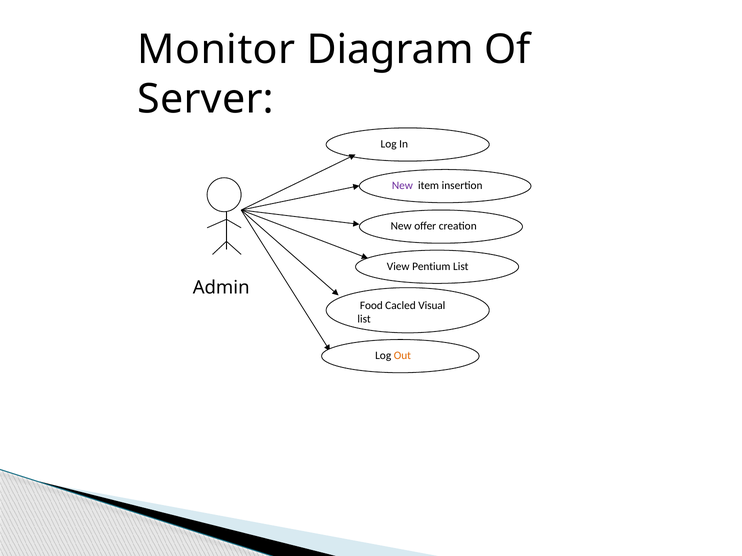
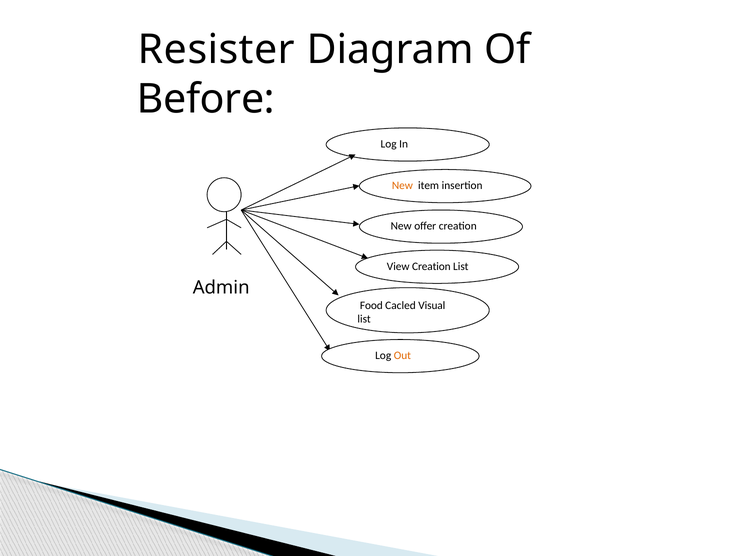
Monitor: Monitor -> Resister (216, 50)
Server: Server -> Before (206, 99)
New colour: purple -> orange (402, 186)
View Pentium: Pentium -> Creation (431, 267)
